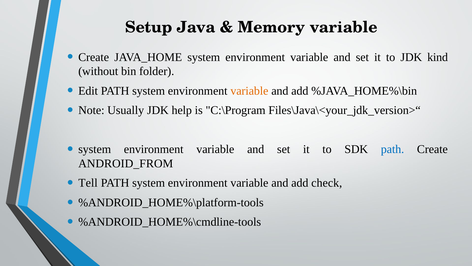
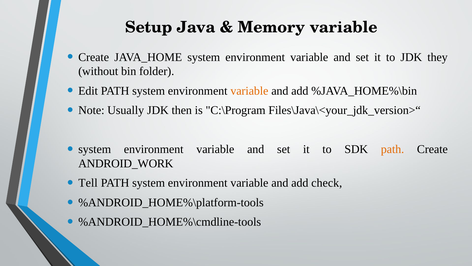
kind: kind -> they (438, 57)
help: help -> then (182, 110)
path colour: blue -> orange (393, 149)
ANDROID_FROM: ANDROID_FROM -> ANDROID_WORK (126, 163)
